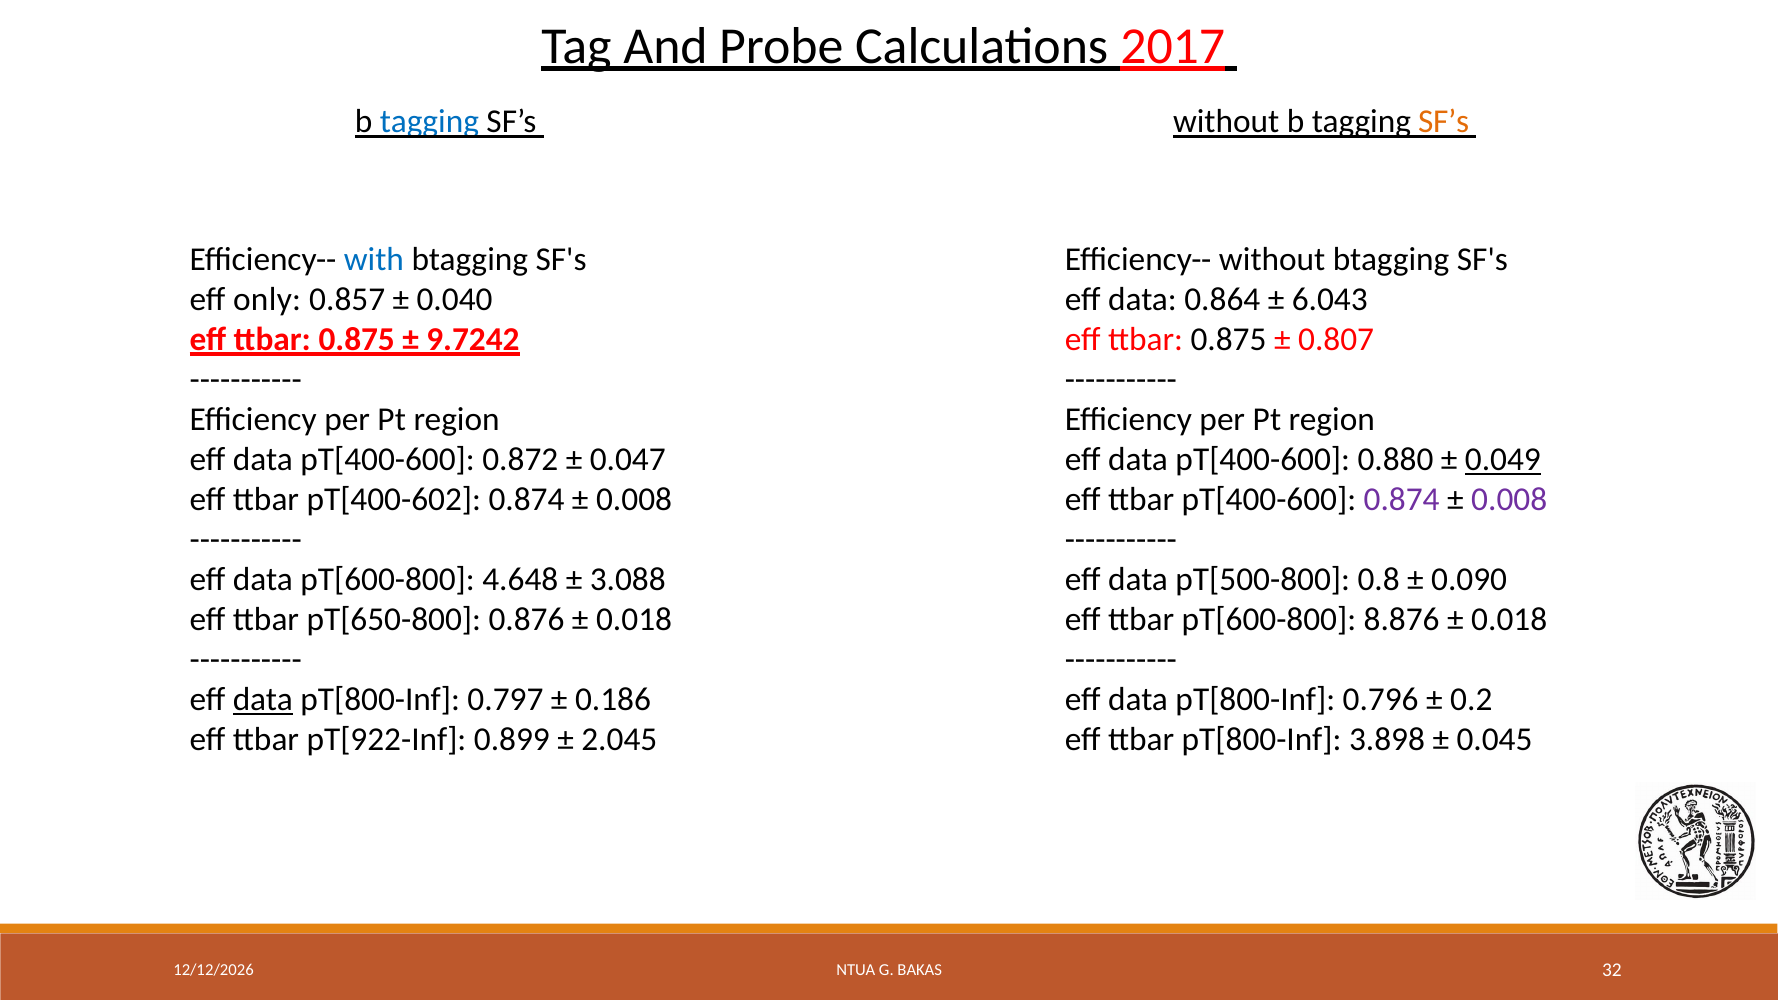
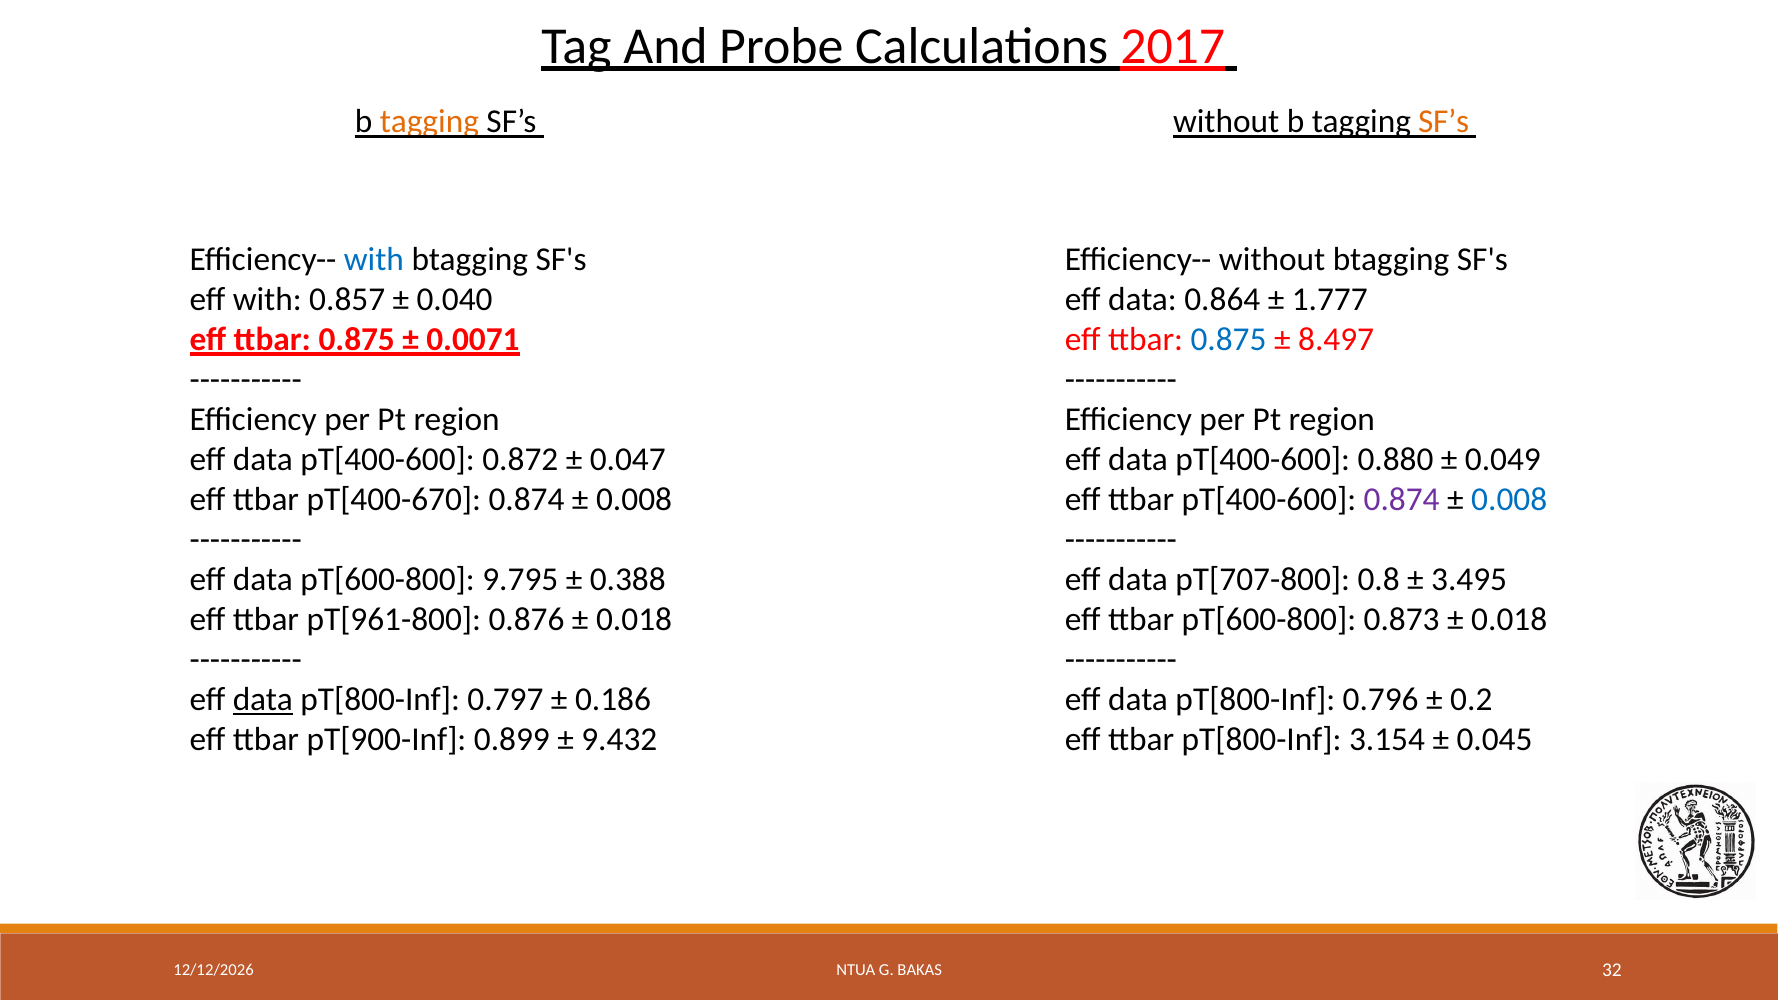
tagging colour: blue -> orange (429, 122)
eff only: only -> with (267, 300)
6.043: 6.043 -> 1.777 (1330, 300)
9.7242: 9.7242 -> 0.0071 (473, 340)
0.875 colour: black -> blue (1229, 340)
0.807: 0.807 -> 8.497 (1336, 340)
0.049 underline: present -> none (1503, 460)
pT[400-602: pT[400-602 -> pT[400-670 (394, 500)
0.008 colour: purple -> blue (1509, 500)
4.648: 4.648 -> 9.795 (520, 580)
3.088: 3.088 -> 0.388 (628, 580)
pT[500-800: pT[500-800 -> pT[707-800 (1263, 580)
0.090: 0.090 -> 3.495 (1469, 580)
pT[650-800: pT[650-800 -> pT[961-800 (394, 620)
8.876: 8.876 -> 0.873 (1402, 620)
pT[922-Inf: pT[922-Inf -> pT[900-Inf (386, 740)
2.045: 2.045 -> 9.432 (619, 740)
3.898: 3.898 -> 3.154 (1387, 740)
